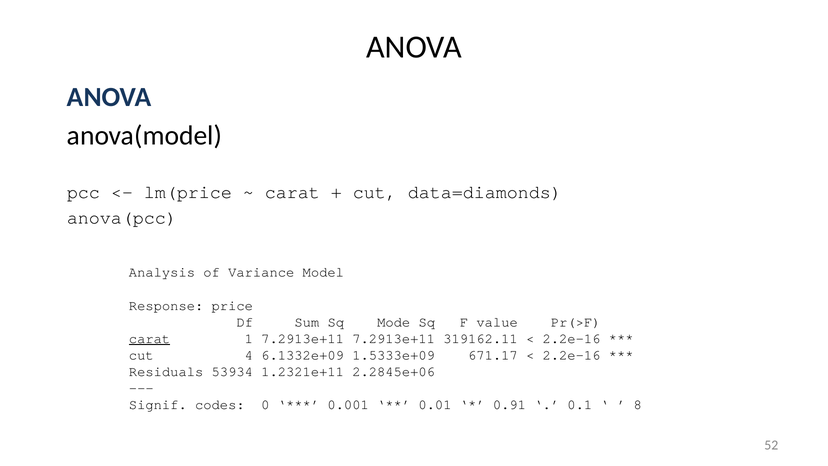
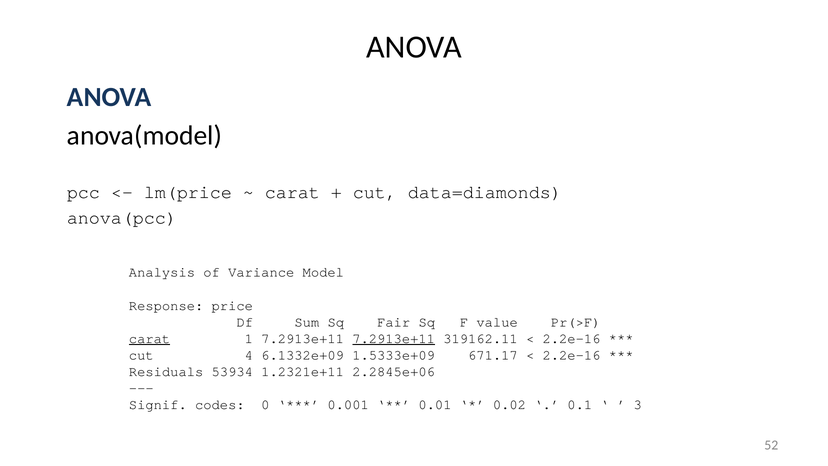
Mode: Mode -> Fair (394, 322)
7.2913e+11 underline: none -> present (394, 338)
0.91: 0.91 -> 0.02 (509, 405)
8: 8 -> 3 (638, 405)
